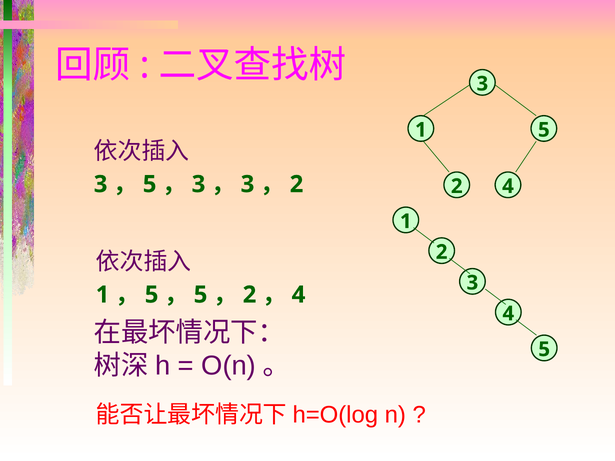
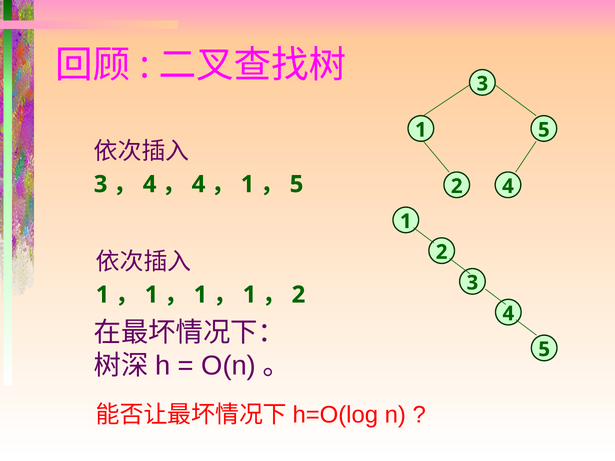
5: 5 -> 4 (150, 184)
3: 3 -> 4 (199, 184)
3: 3 -> 1 (248, 184)
2: 2 -> 5 (297, 184)
5: 5 -> 1 (152, 295)
5: 5 -> 1 (201, 295)
2: 2 -> 1 (250, 295)
4: 4 -> 2 (299, 295)
